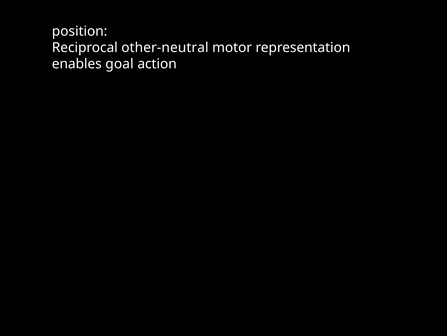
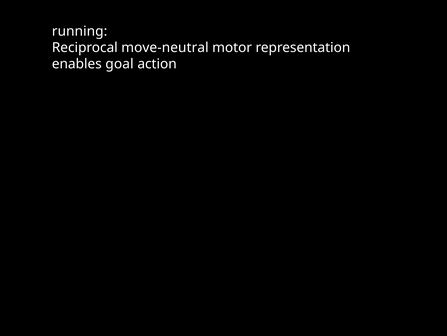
position: position -> running (80, 31)
other-neutral: other-neutral -> move-neutral (165, 48)
